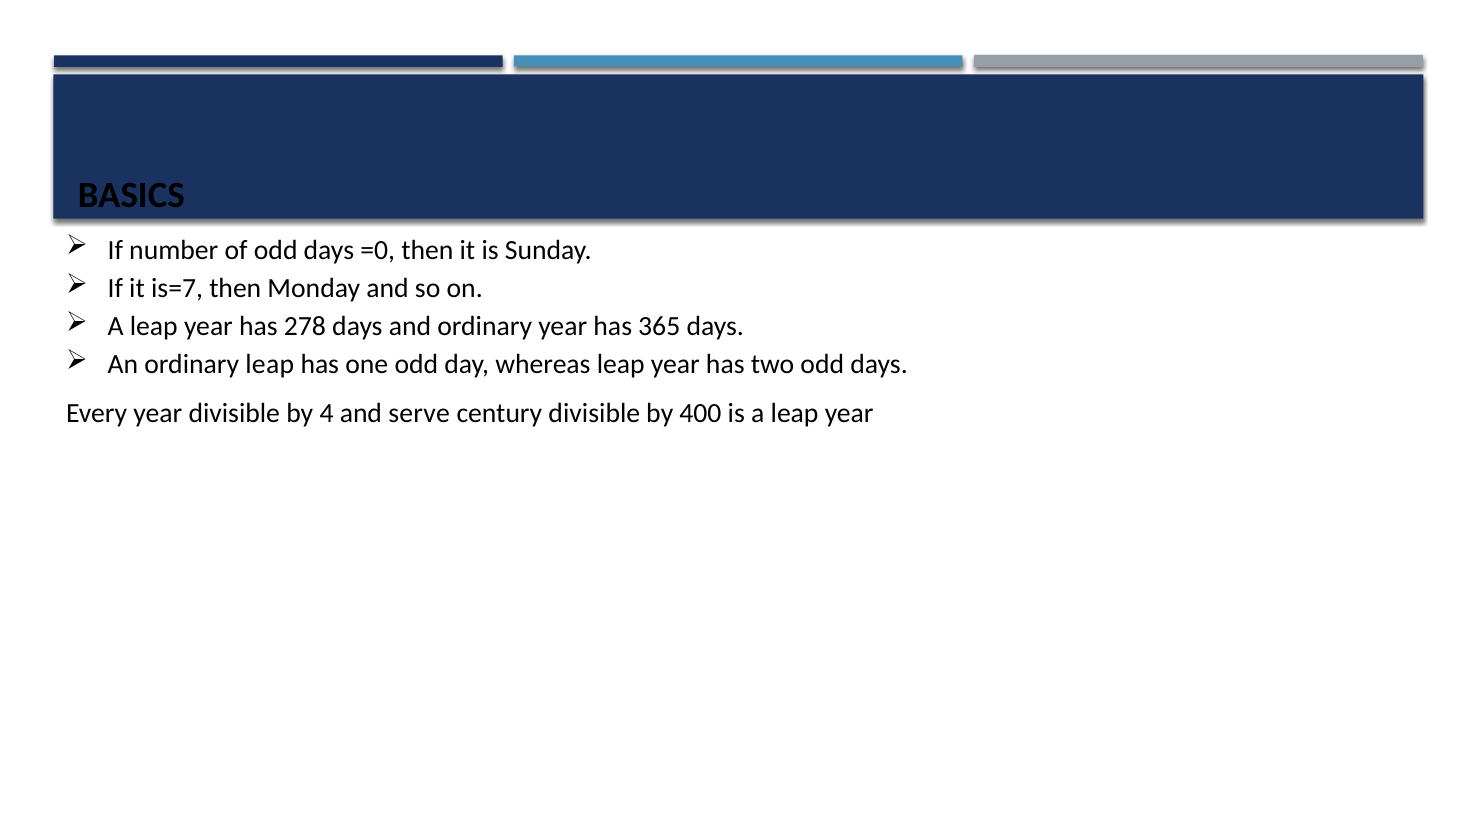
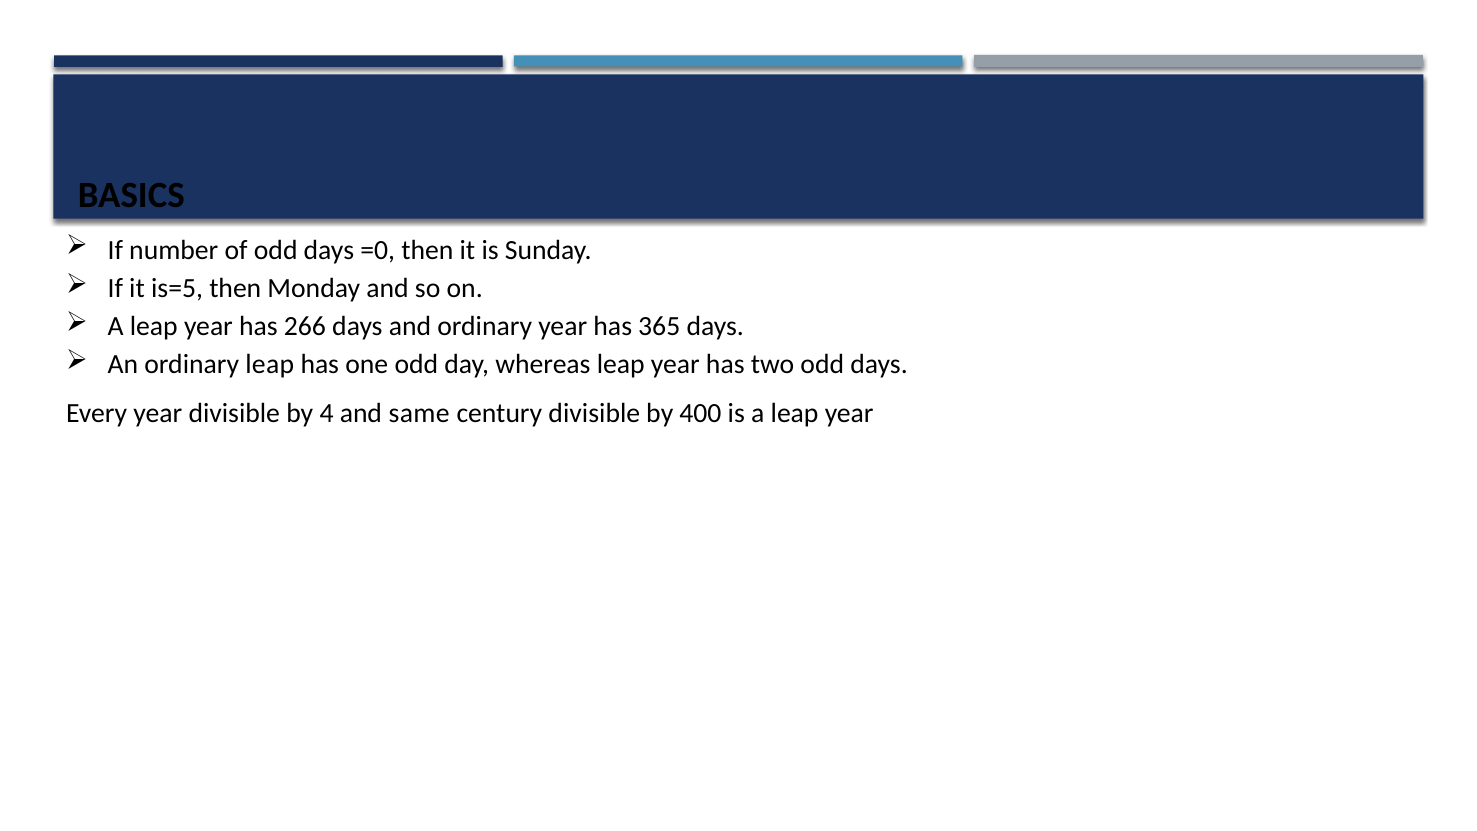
is=7: is=7 -> is=5 (177, 288)
278: 278 -> 266 (305, 327)
serve: serve -> same (419, 413)
